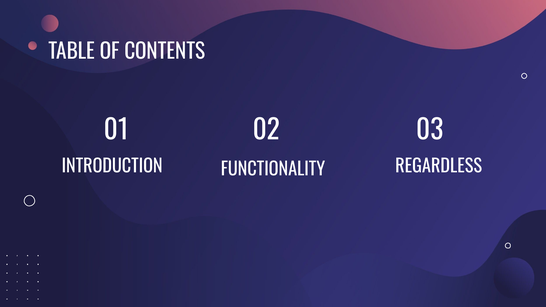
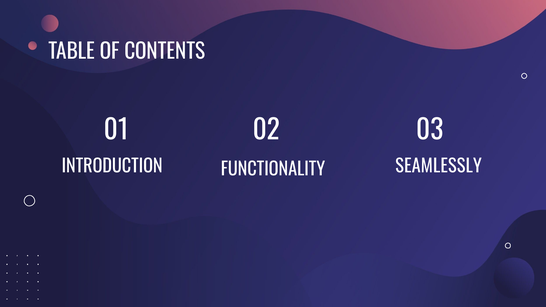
REGARDLESS: REGARDLESS -> SEAMLESSLY (439, 166)
